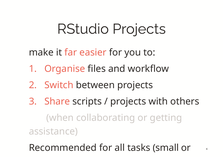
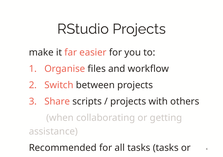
tasks small: small -> tasks (166, 148)
